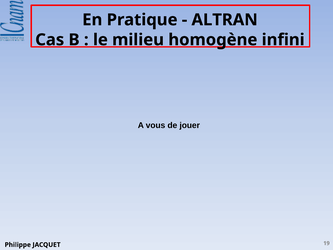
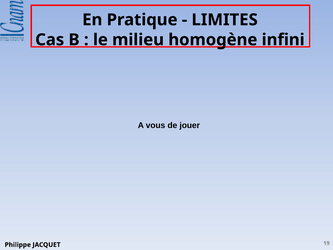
ALTRAN: ALTRAN -> LIMITES (225, 20)
